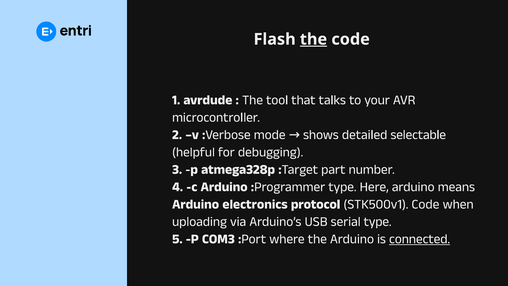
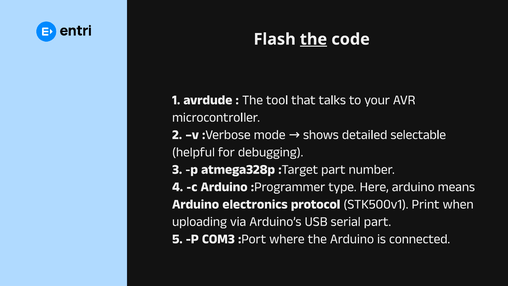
STK500v1 Code: Code -> Print (425, 204)
serial type: type -> part (377, 221)
connected underline: present -> none (420, 239)
